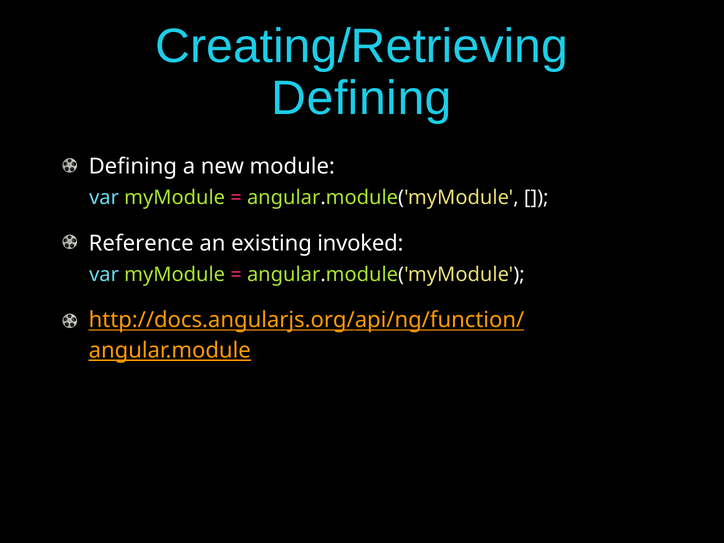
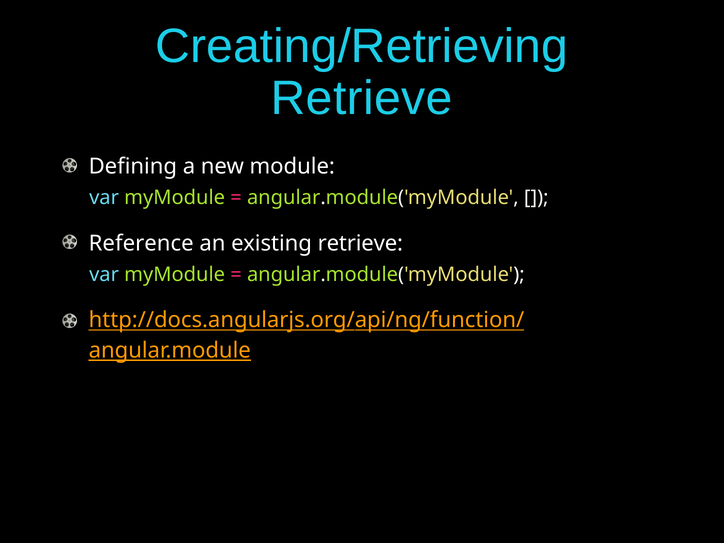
Defining: Defining -> Retrieve (362, 98)
existing invoked: invoked -> retrieve (360, 243)
